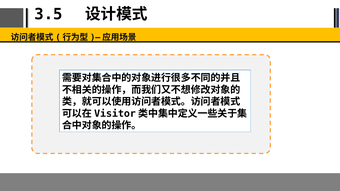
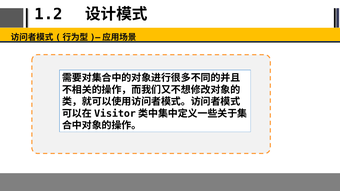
3.5: 3.5 -> 1.2 (48, 14)
